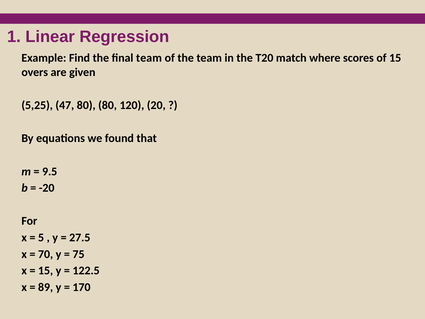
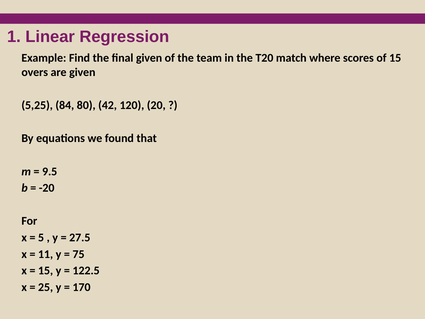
final team: team -> given (149, 58)
47: 47 -> 84 (65, 105)
80 80: 80 -> 42 (108, 105)
70: 70 -> 11 (46, 254)
89: 89 -> 25 (46, 287)
